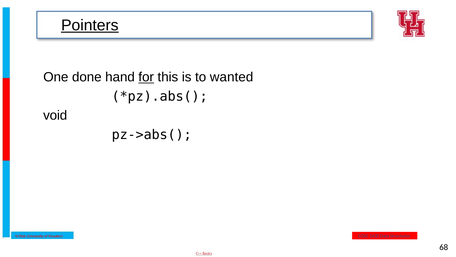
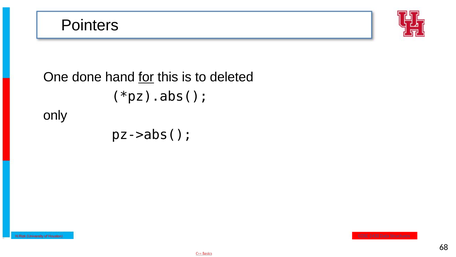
Pointers underline: present -> none (90, 25)
wanted: wanted -> deleted (232, 77)
void: void -> only (55, 115)
